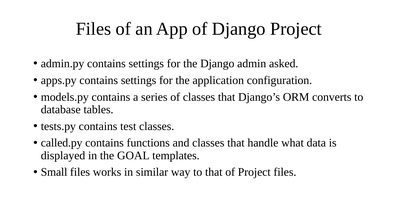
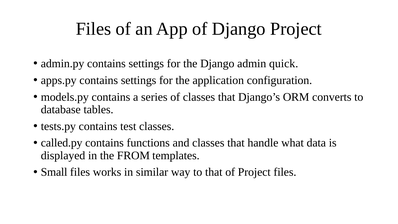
asked: asked -> quick (284, 64)
GOAL: GOAL -> FROM (133, 155)
